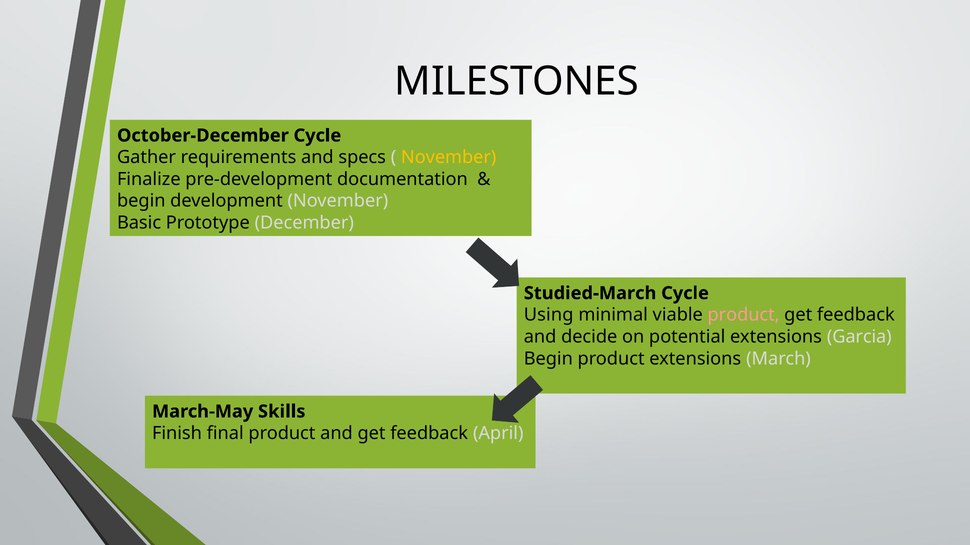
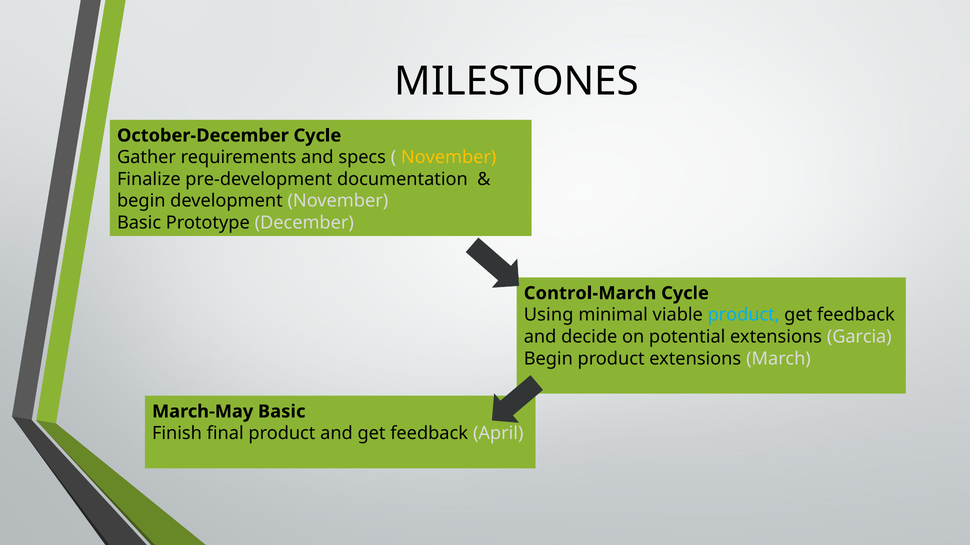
Studied-March: Studied-March -> Control-March (590, 294)
product colour: pink -> light blue (744, 315)
March-May Skills: Skills -> Basic (282, 412)
